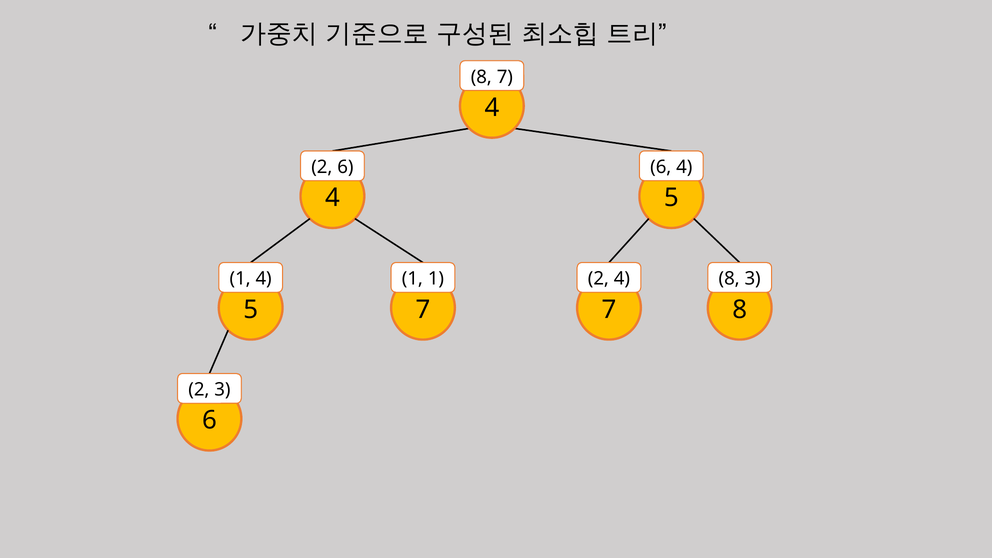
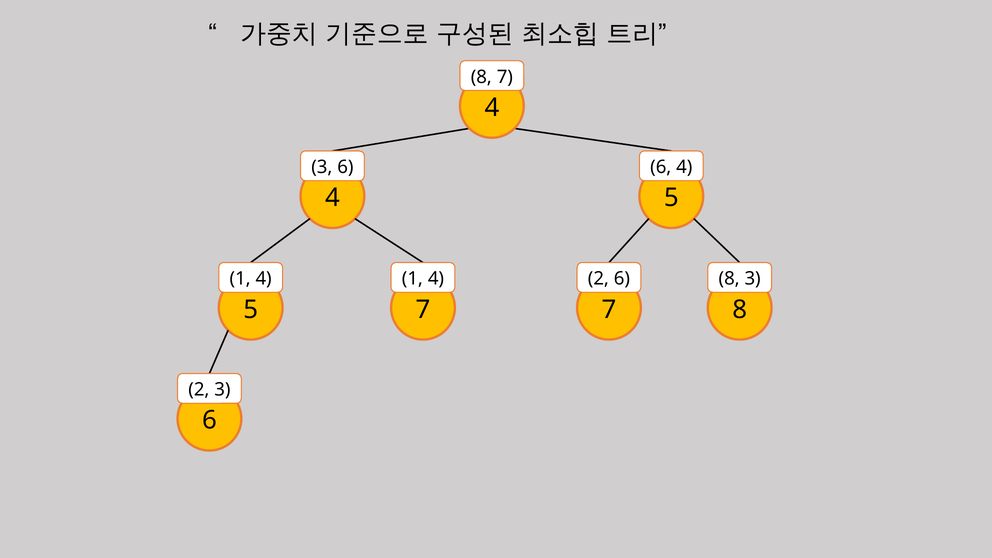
2: 2 -> 3 (322, 167)
1: 1 -> 4 (436, 279)
2 4: 4 -> 6 (622, 279)
